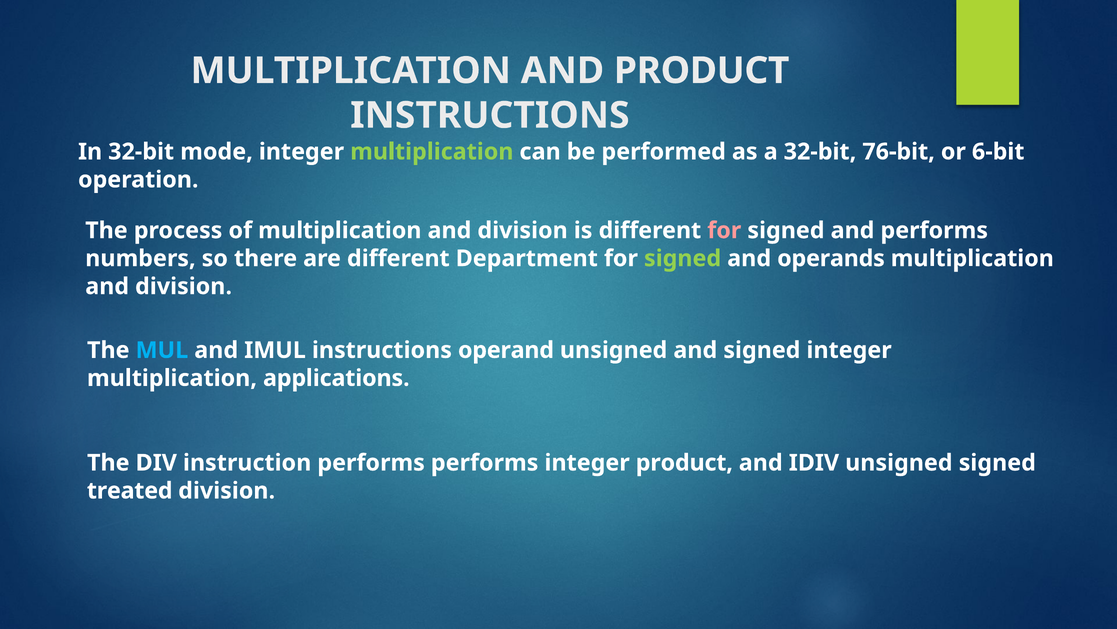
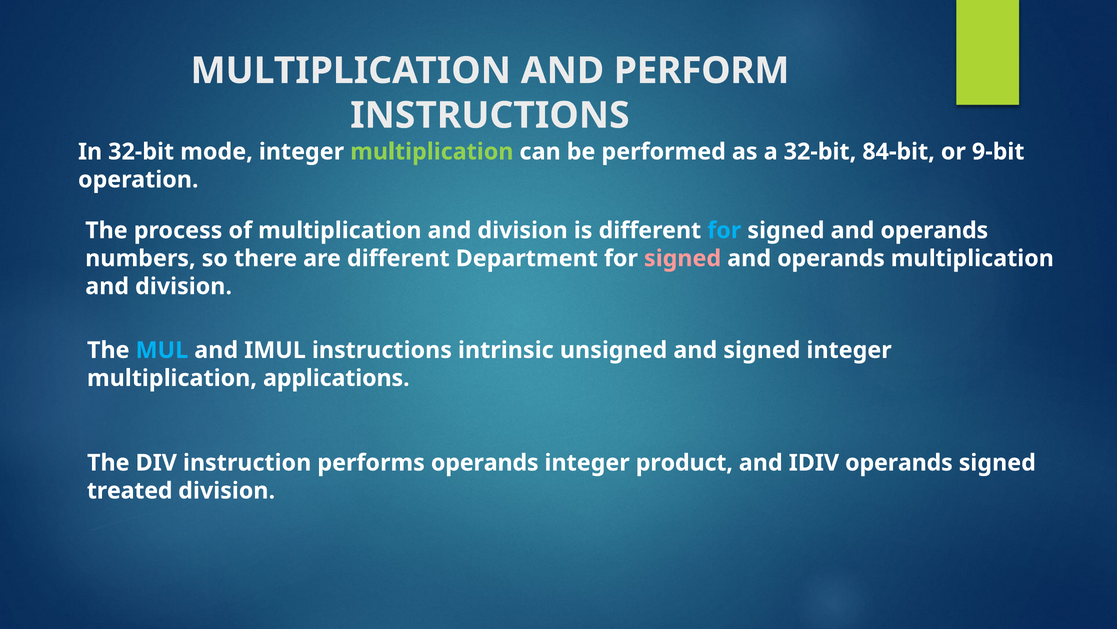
AND PRODUCT: PRODUCT -> PERFORM (702, 71)
76-bit: 76-bit -> 84-bit (899, 152)
6-bit: 6-bit -> 9-bit (998, 152)
for colour: pink -> light blue (724, 230)
performs: performs -> operands (934, 230)
signed colour: light green -> pink (683, 258)
operand: operand -> intrinsic (506, 350)
performs performs: performs -> operands (485, 462)
IDIV unsigned: unsigned -> operands (899, 462)
